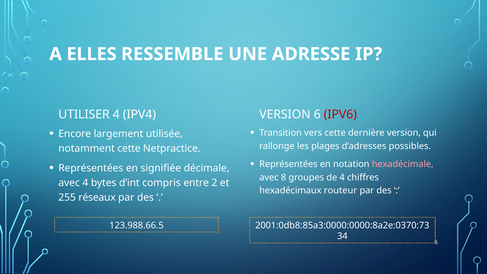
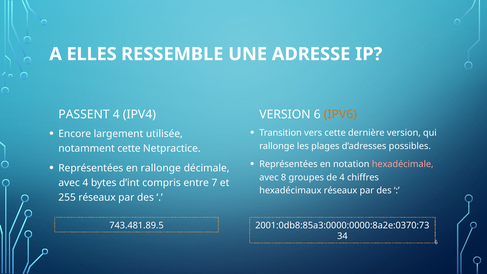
UTILISER: UTILISER -> PASSENT (84, 114)
IPV6 colour: red -> orange (340, 114)
en signifiée: signifiée -> rallonge (161, 168)
2: 2 -> 7 (214, 183)
hexadécimaux routeur: routeur -> réseaux (341, 191)
123.988.66.5: 123.988.66.5 -> 743.481.89.5 (137, 225)
